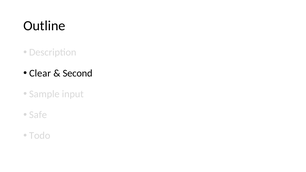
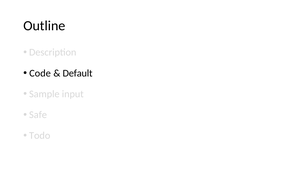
Clear: Clear -> Code (40, 73)
Second: Second -> Default (78, 73)
